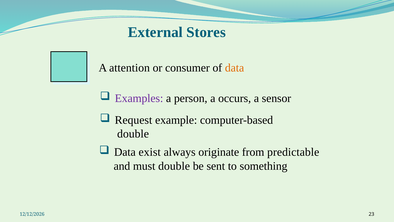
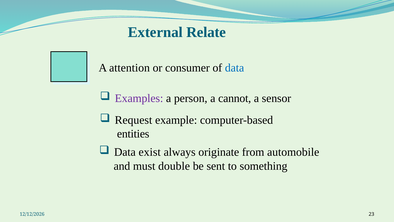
Stores: Stores -> Relate (206, 32)
data colour: orange -> blue (235, 68)
occurs: occurs -> cannot (235, 98)
double: double -> entities (133, 134)
predictable: predictable -> automobile (293, 152)
